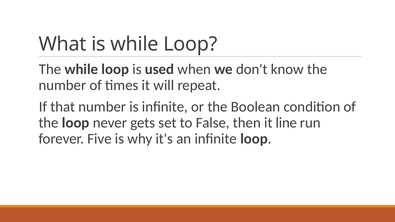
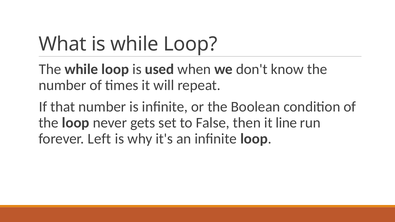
Five: Five -> Left (99, 139)
